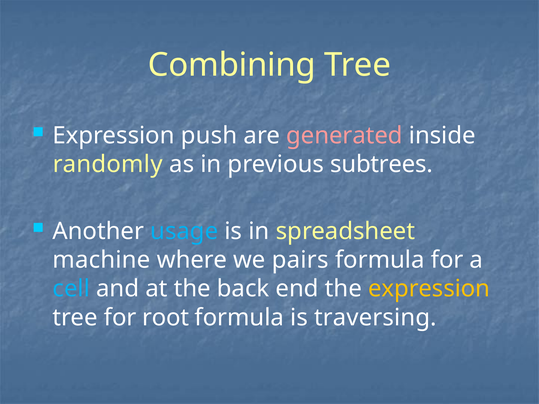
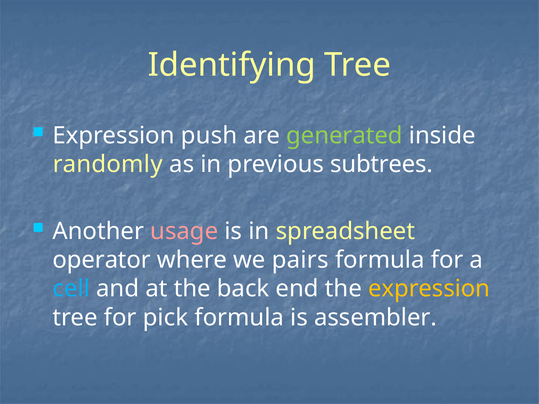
Combining: Combining -> Identifying (232, 65)
generated colour: pink -> light green (344, 136)
usage colour: light blue -> pink (184, 231)
machine: machine -> operator (102, 260)
root: root -> pick (165, 318)
traversing: traversing -> assembler (375, 318)
